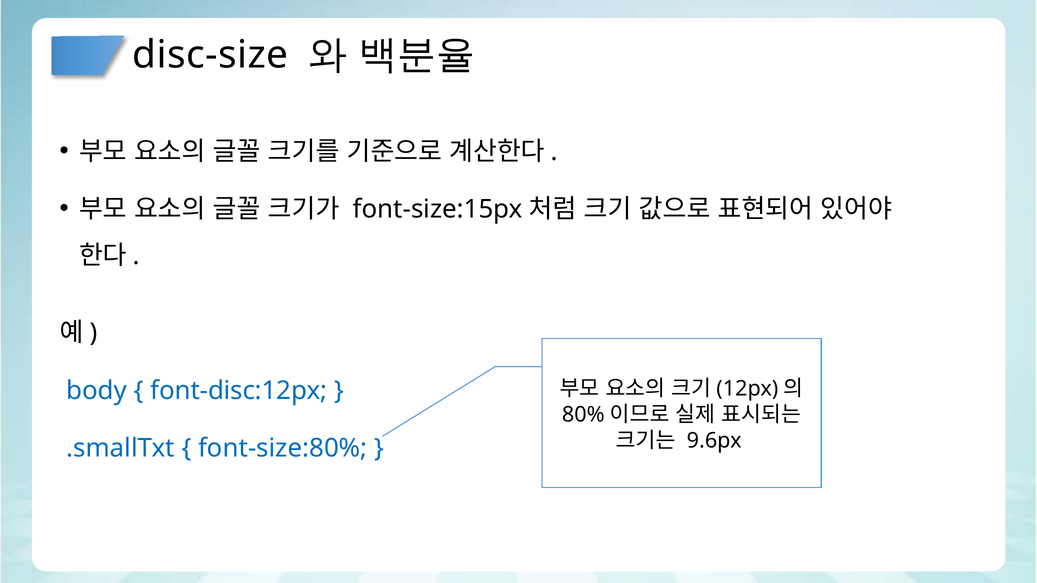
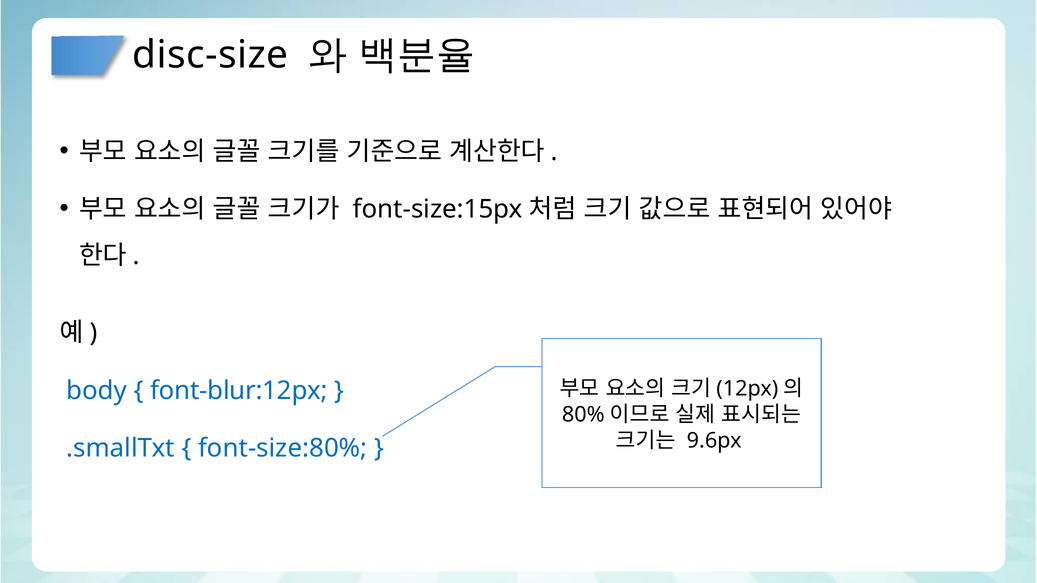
font-disc:12px: font-disc:12px -> font-blur:12px (239, 391)
